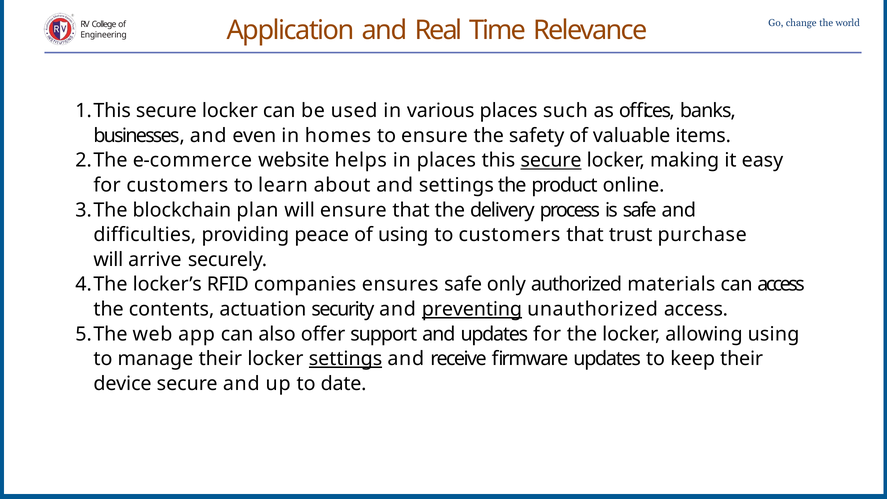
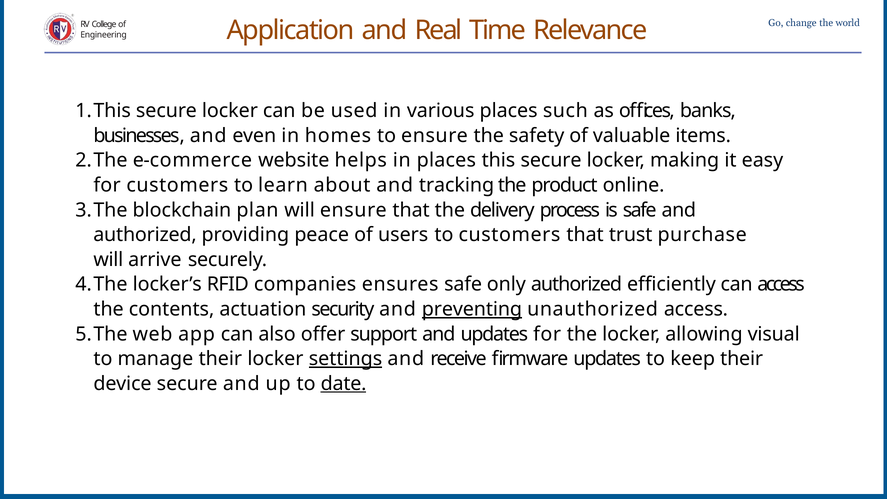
secure underline: present -> none (551, 160)
and settings: settings -> tracking (457, 185)
difficulties: difficulties -> authorized (145, 235)
of using: using -> users (403, 235)
materials: materials -> efficiently (672, 284)
allowing using: using -> visual (774, 334)
date underline: none -> present (344, 384)
